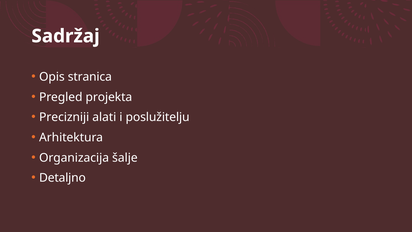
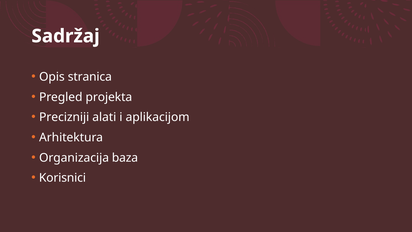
poslužitelju: poslužitelju -> aplikacijom (158, 117)
šalje: šalje -> baza (125, 158)
Detaljno: Detaljno -> Korisnici (62, 178)
